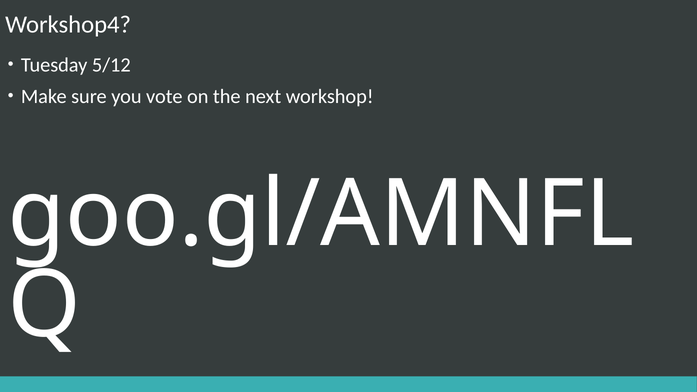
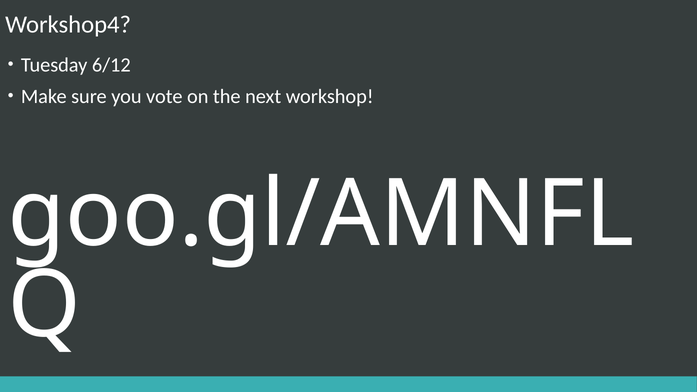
5/12: 5/12 -> 6/12 (111, 65)
